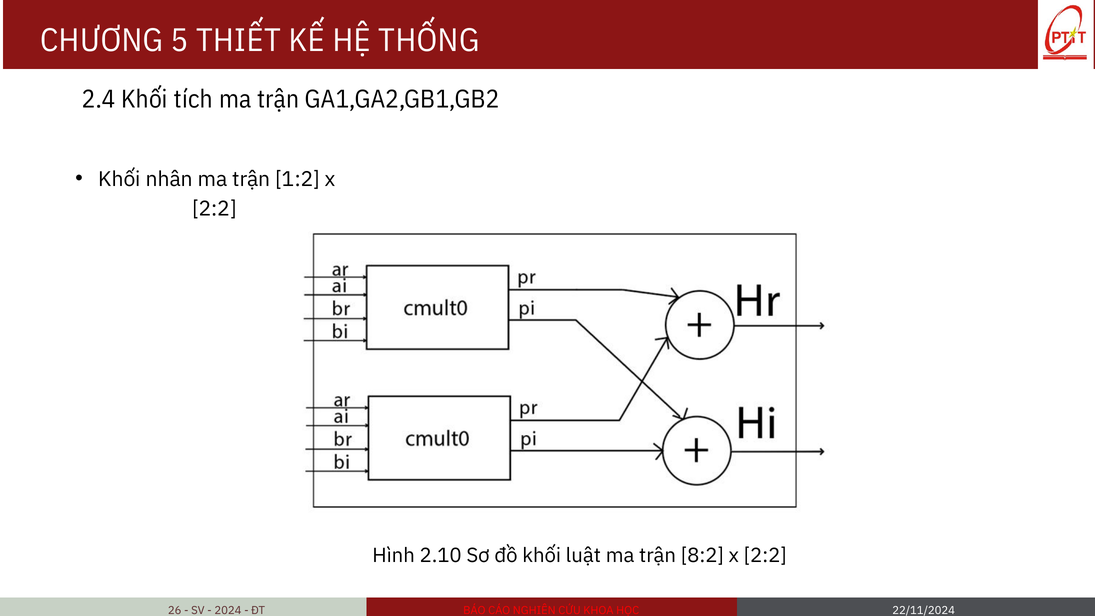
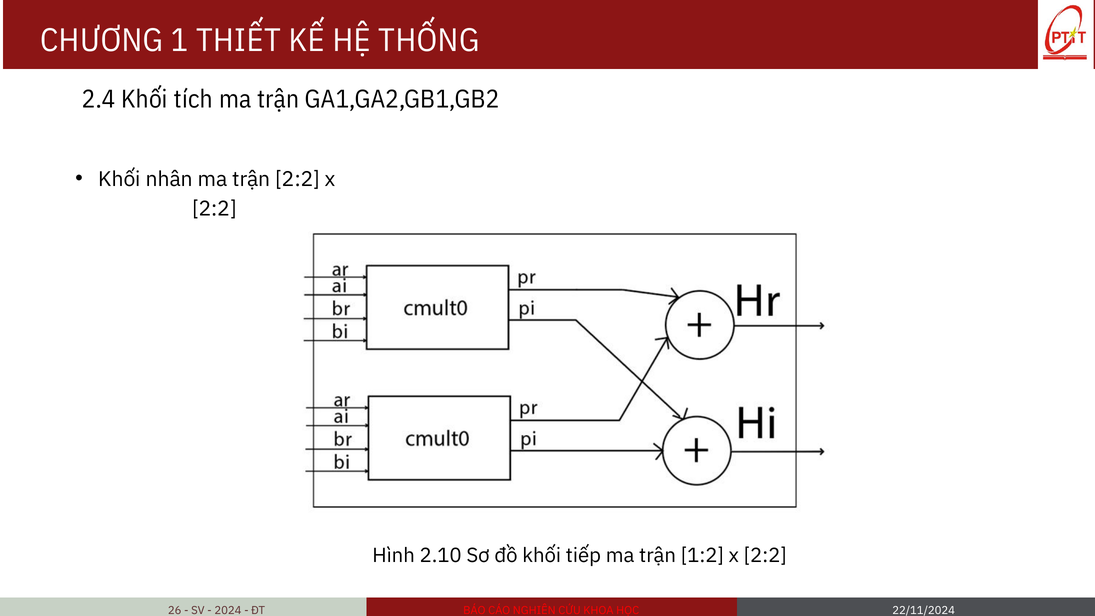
5: 5 -> 1 (180, 41)
trận 1:2: 1:2 -> 2:2 (298, 179)
luật: luật -> tiếp (583, 555)
8:2: 8:2 -> 1:2 (702, 555)
